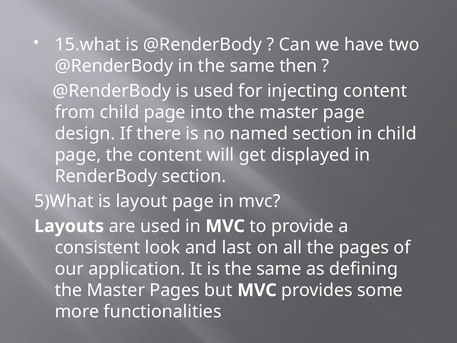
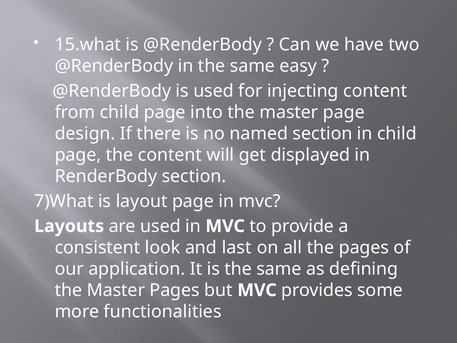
then: then -> easy (298, 66)
5)What: 5)What -> 7)What (64, 201)
